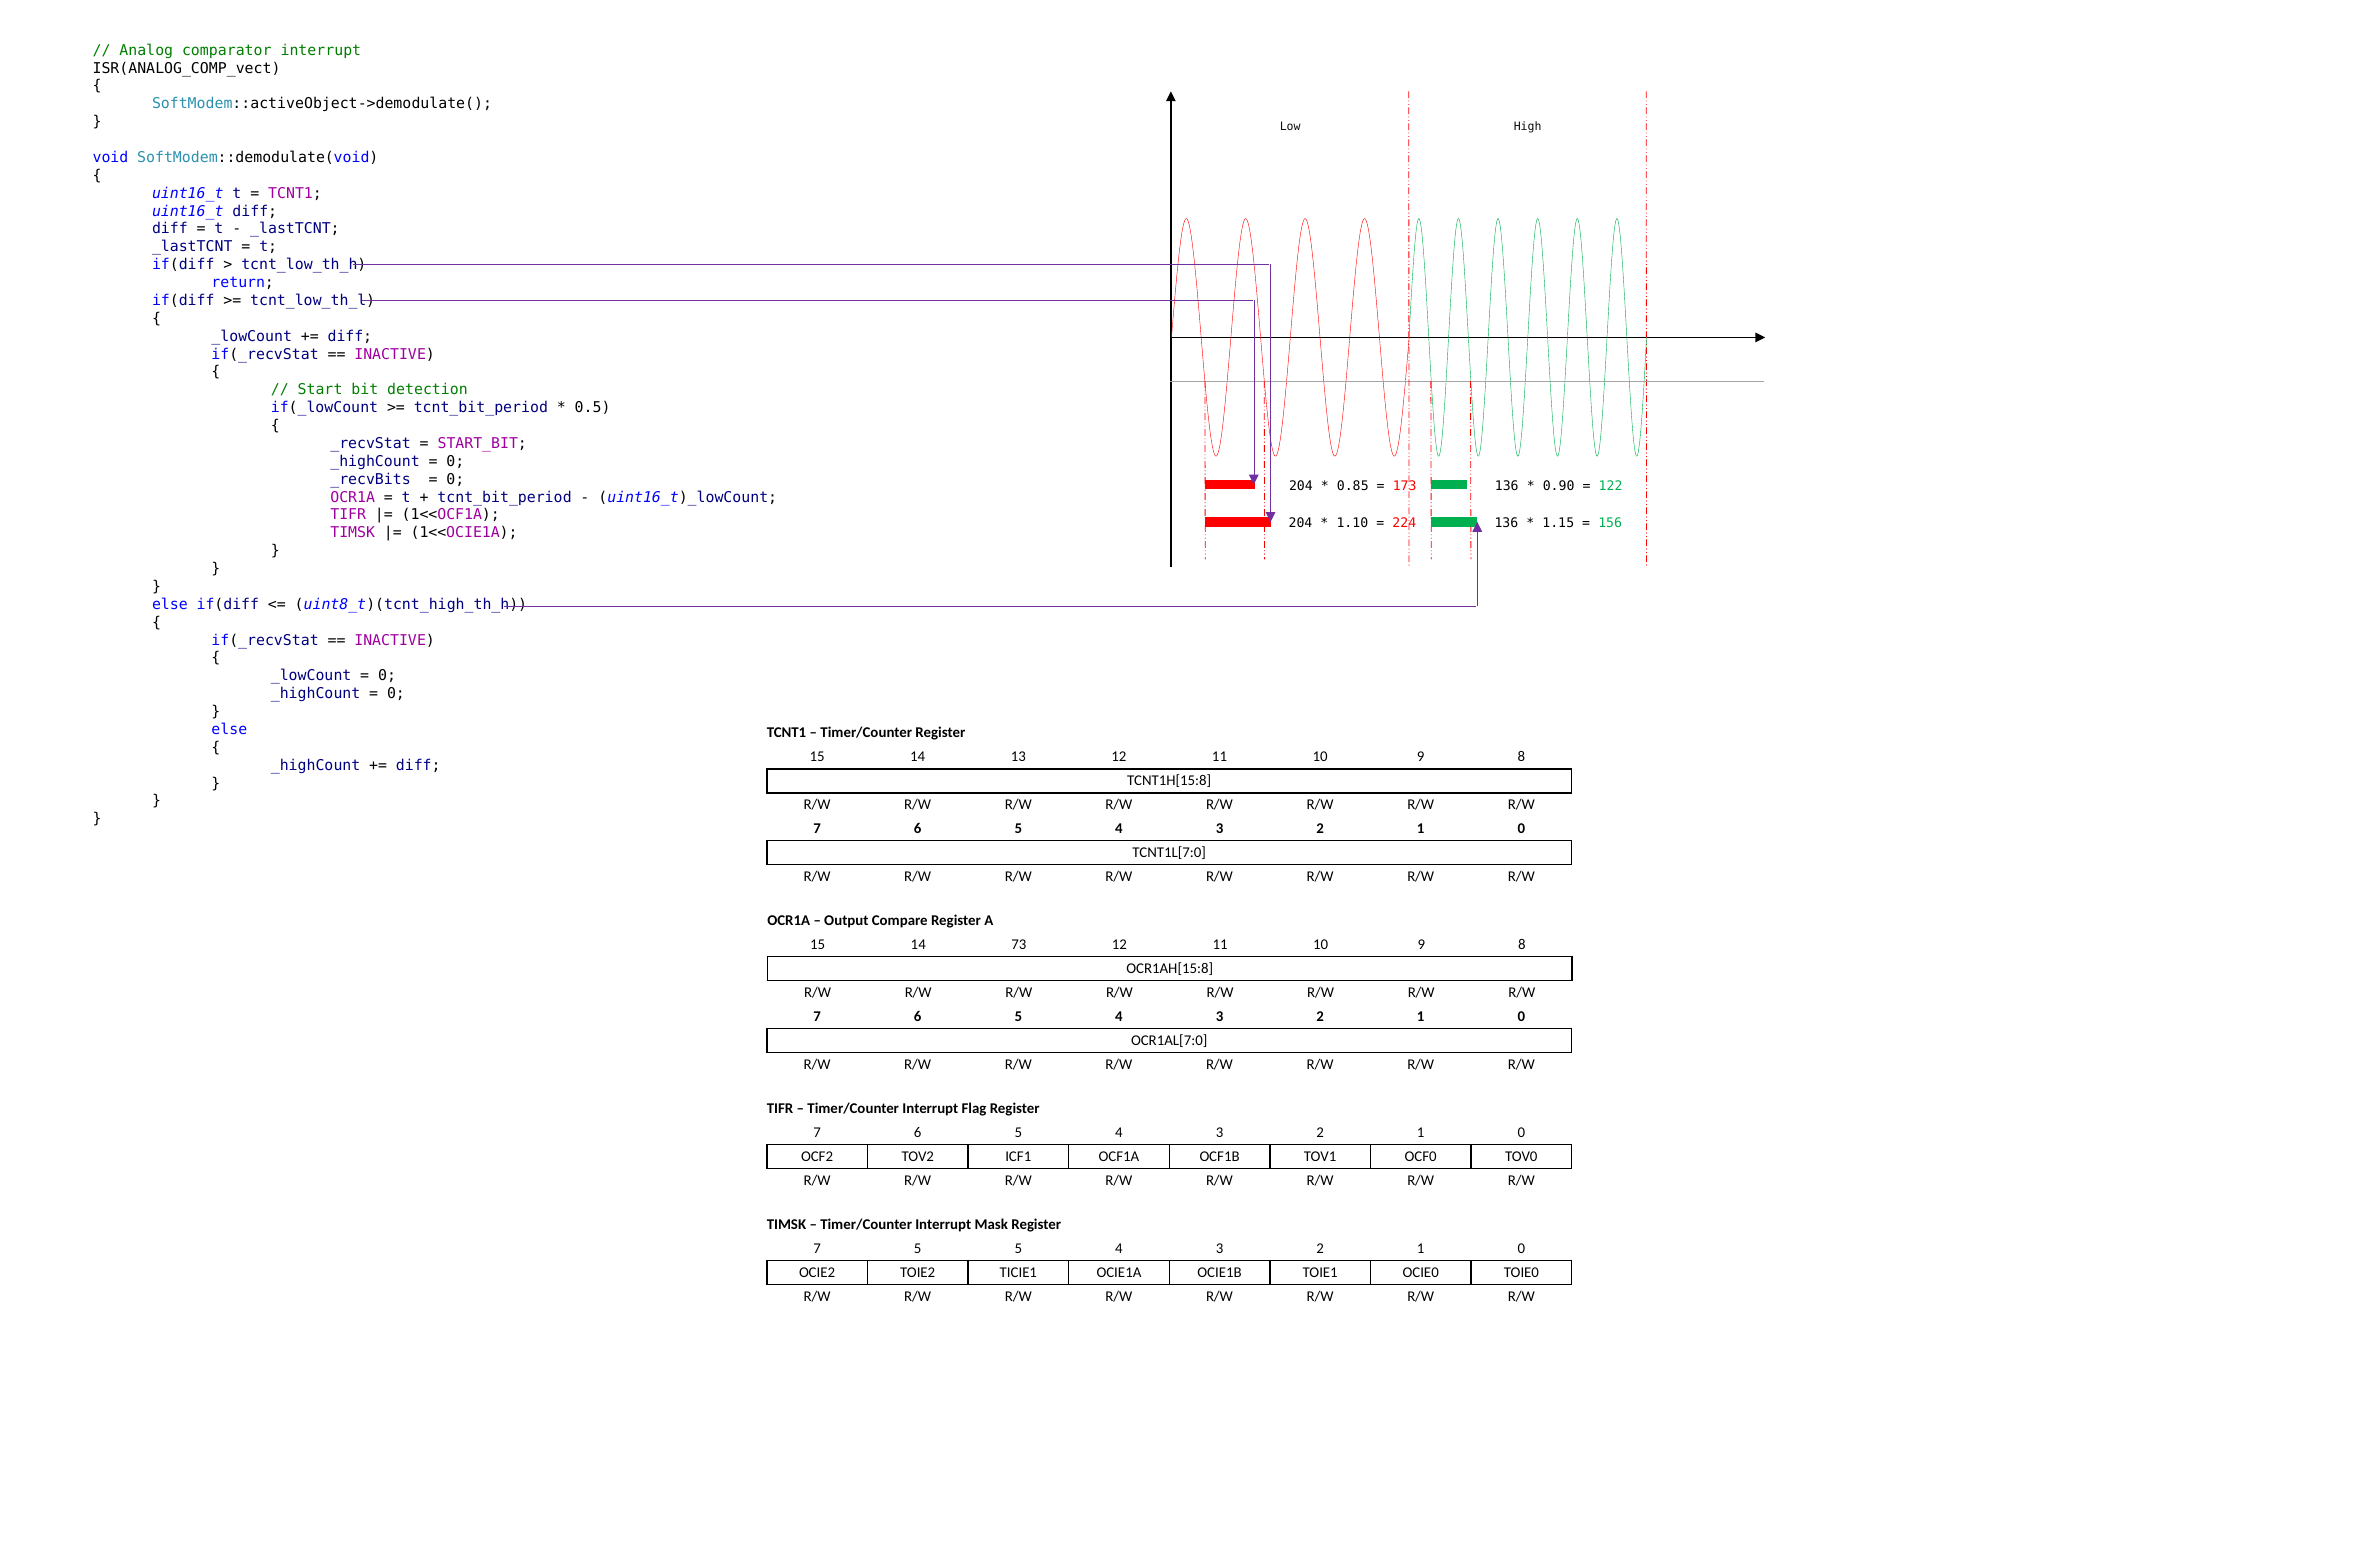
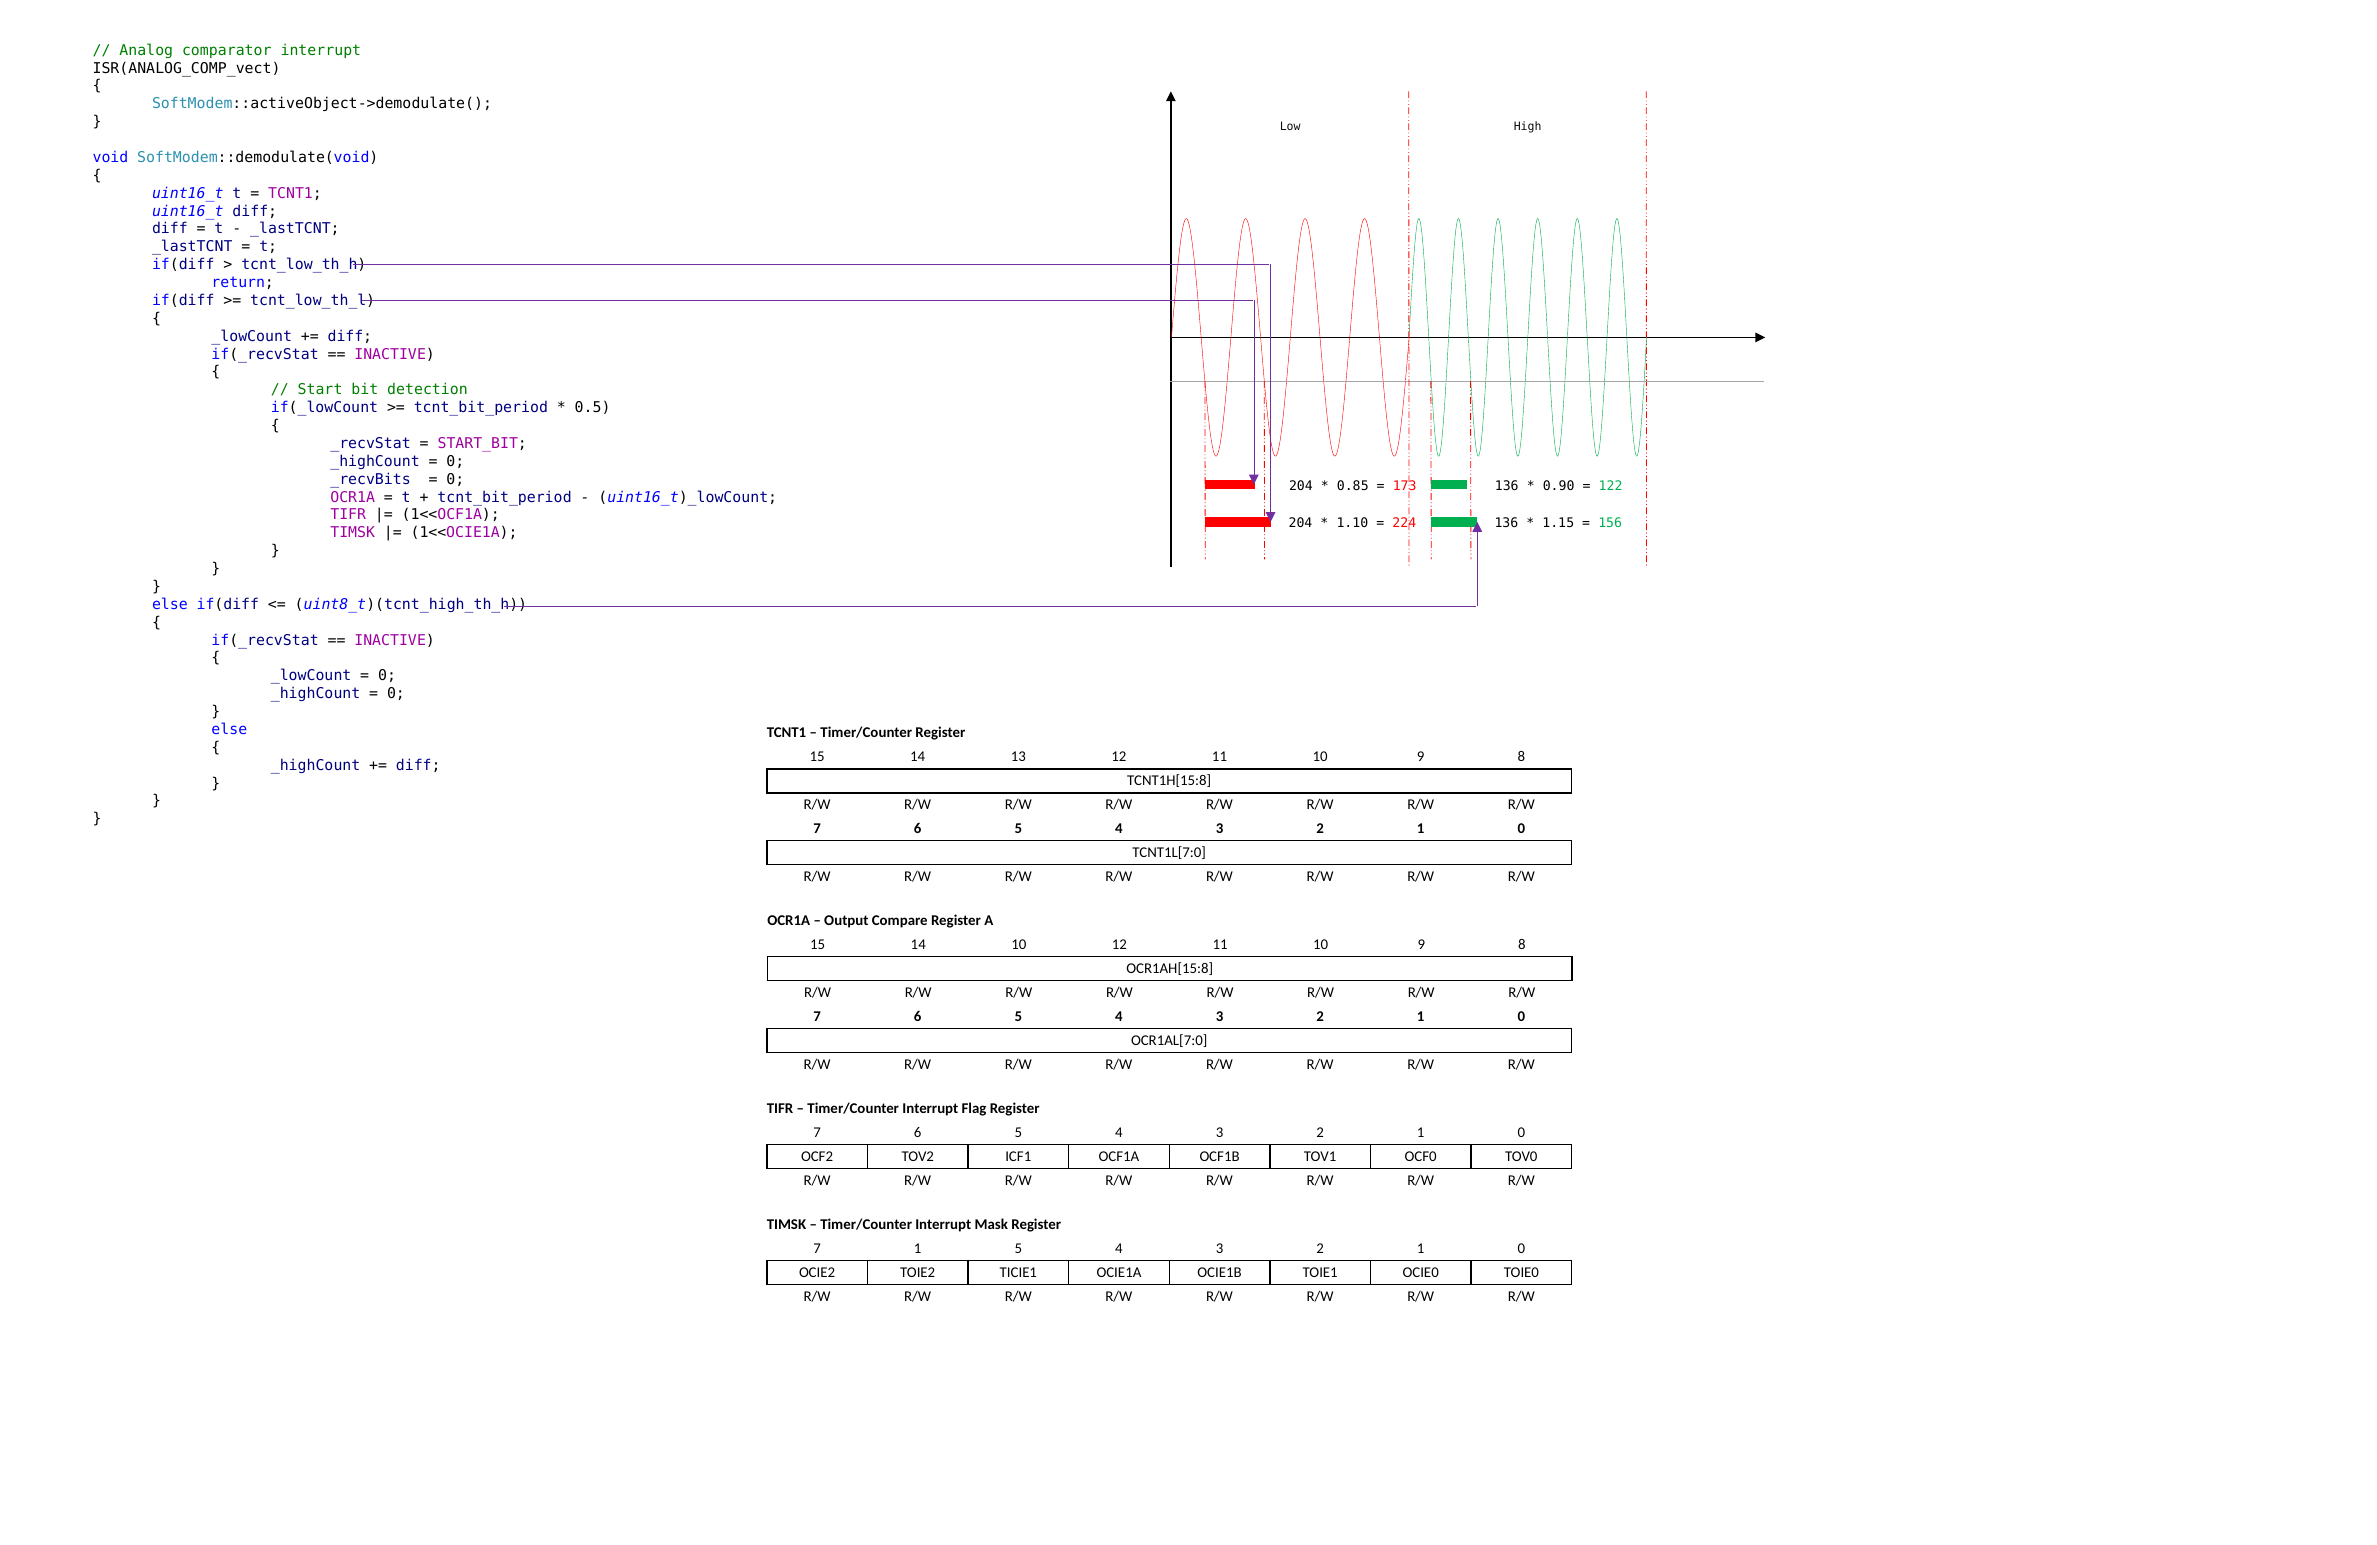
14 73: 73 -> 10 (1019, 945)
7 5: 5 -> 1 (918, 1249)
